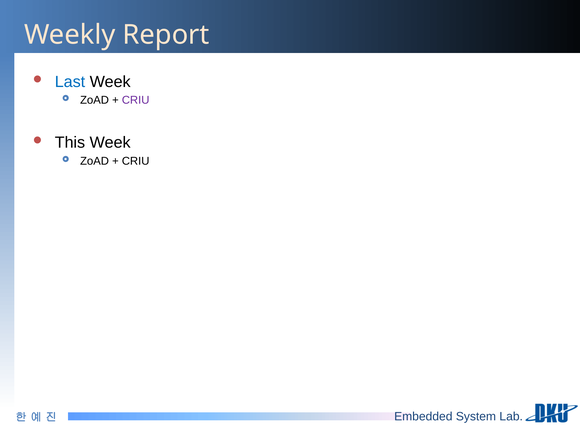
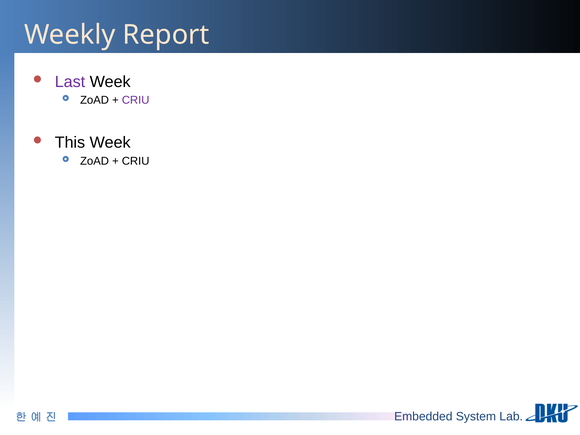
Last colour: blue -> purple (70, 82)
